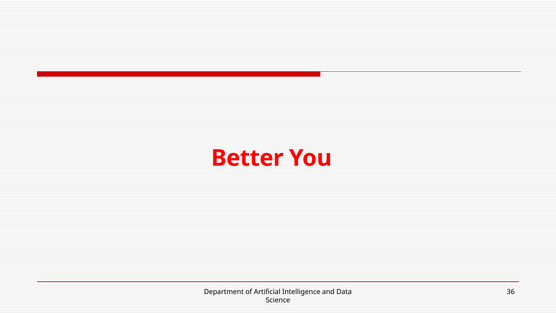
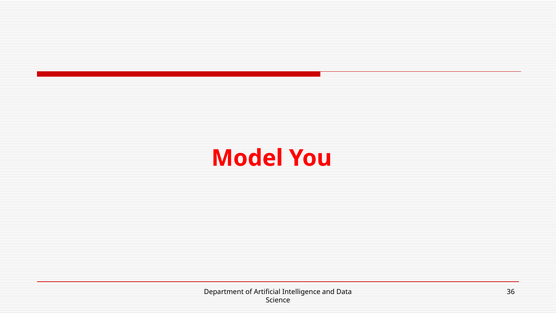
Better: Better -> Model (247, 158)
